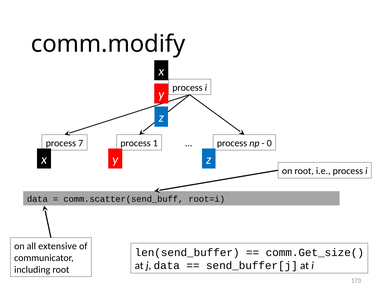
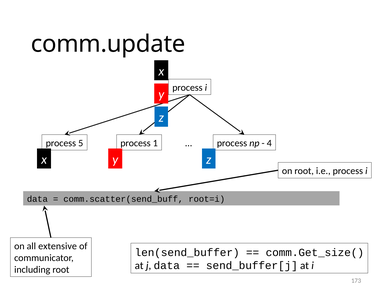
comm.modify: comm.modify -> comm.update (108, 44)
7: 7 -> 5 (81, 143)
0: 0 -> 4 (269, 143)
